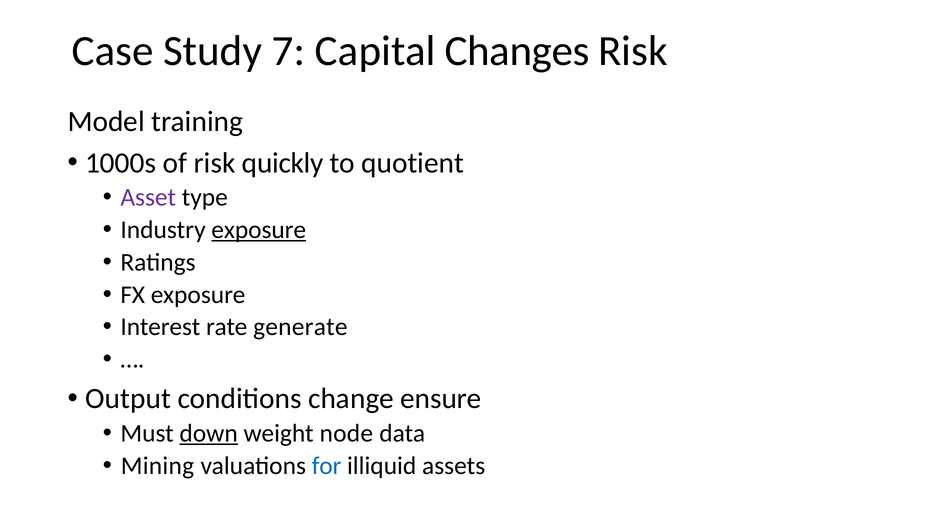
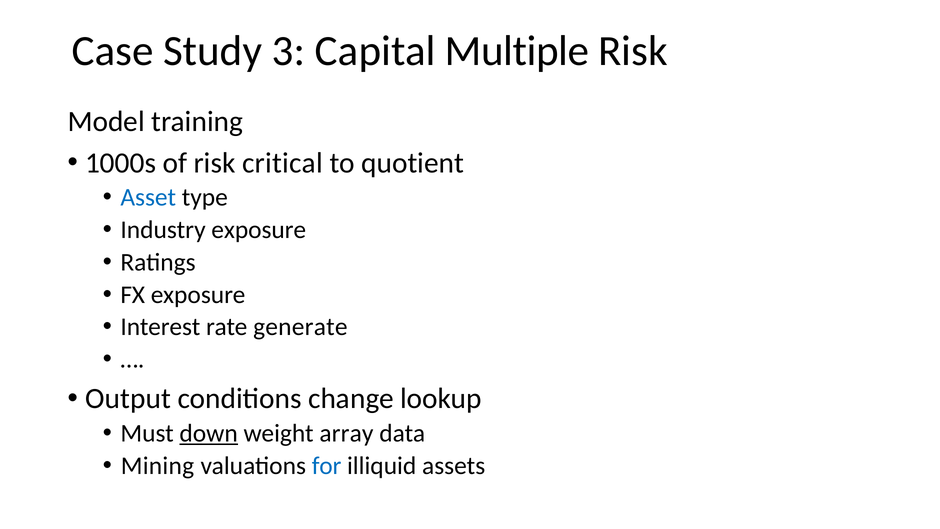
7: 7 -> 3 (288, 51)
Changes: Changes -> Multiple (517, 51)
quickly: quickly -> critical (282, 163)
Asset colour: purple -> blue (148, 197)
exposure underline: present -> none (259, 230)
ensure: ensure -> lookup (441, 399)
node: node -> array (346, 433)
